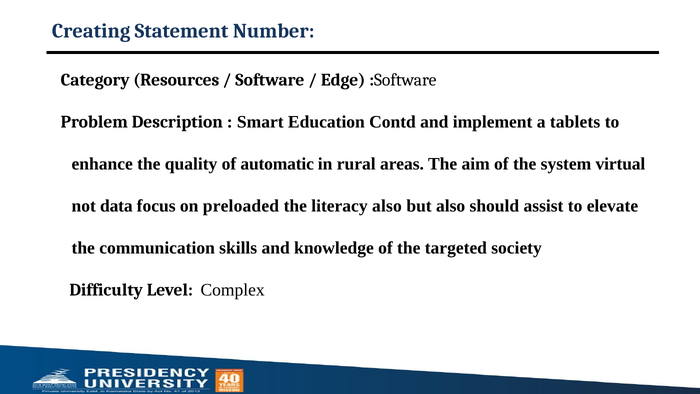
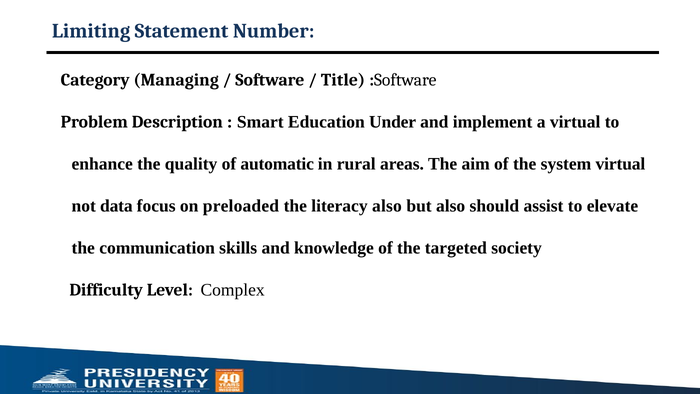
Creating: Creating -> Limiting (91, 31)
Resources: Resources -> Managing (176, 80)
Edge: Edge -> Title (343, 80)
Contd: Contd -> Under (393, 122)
a tablets: tablets -> virtual (575, 122)
